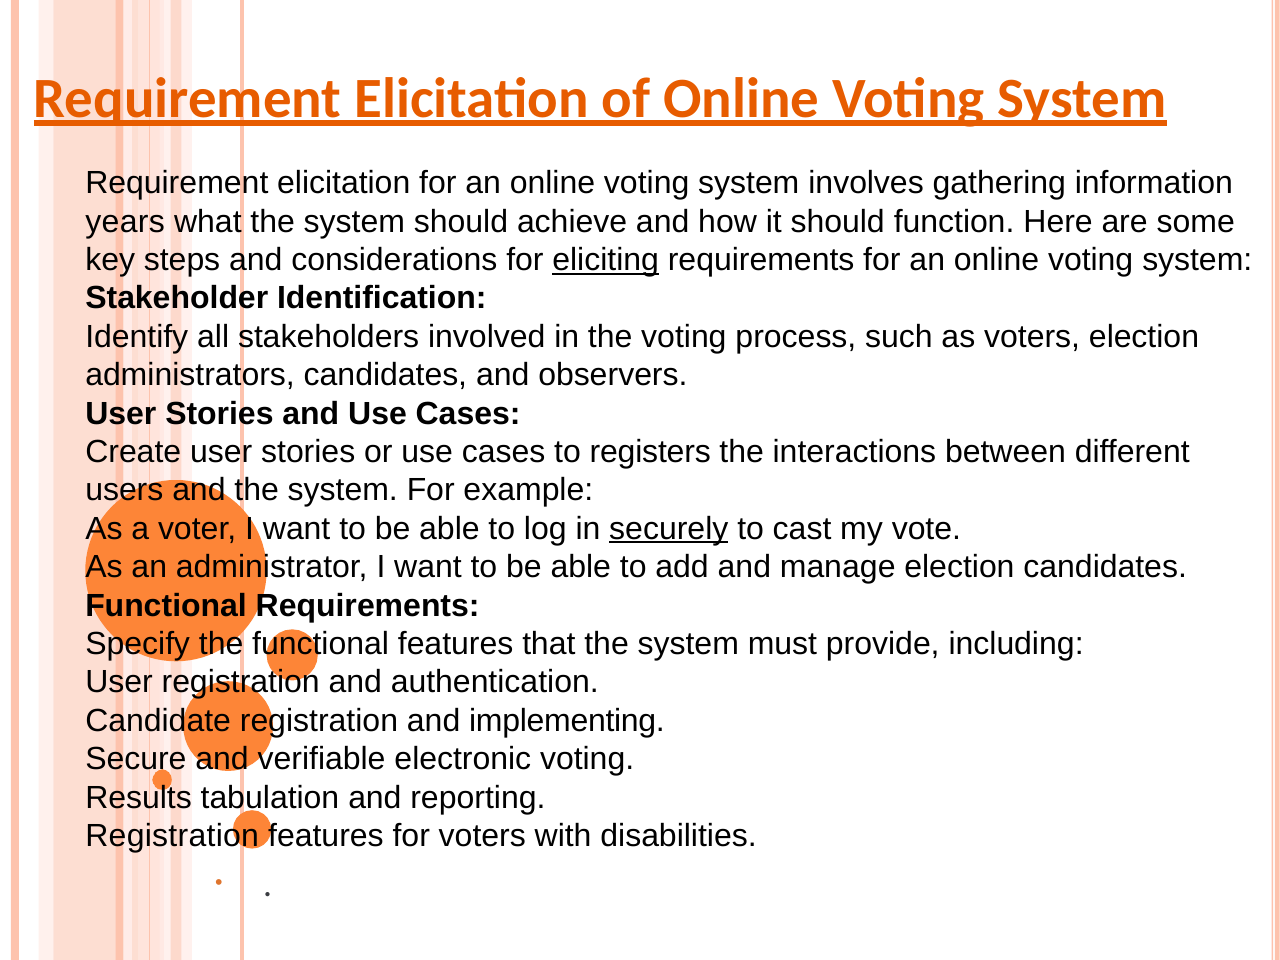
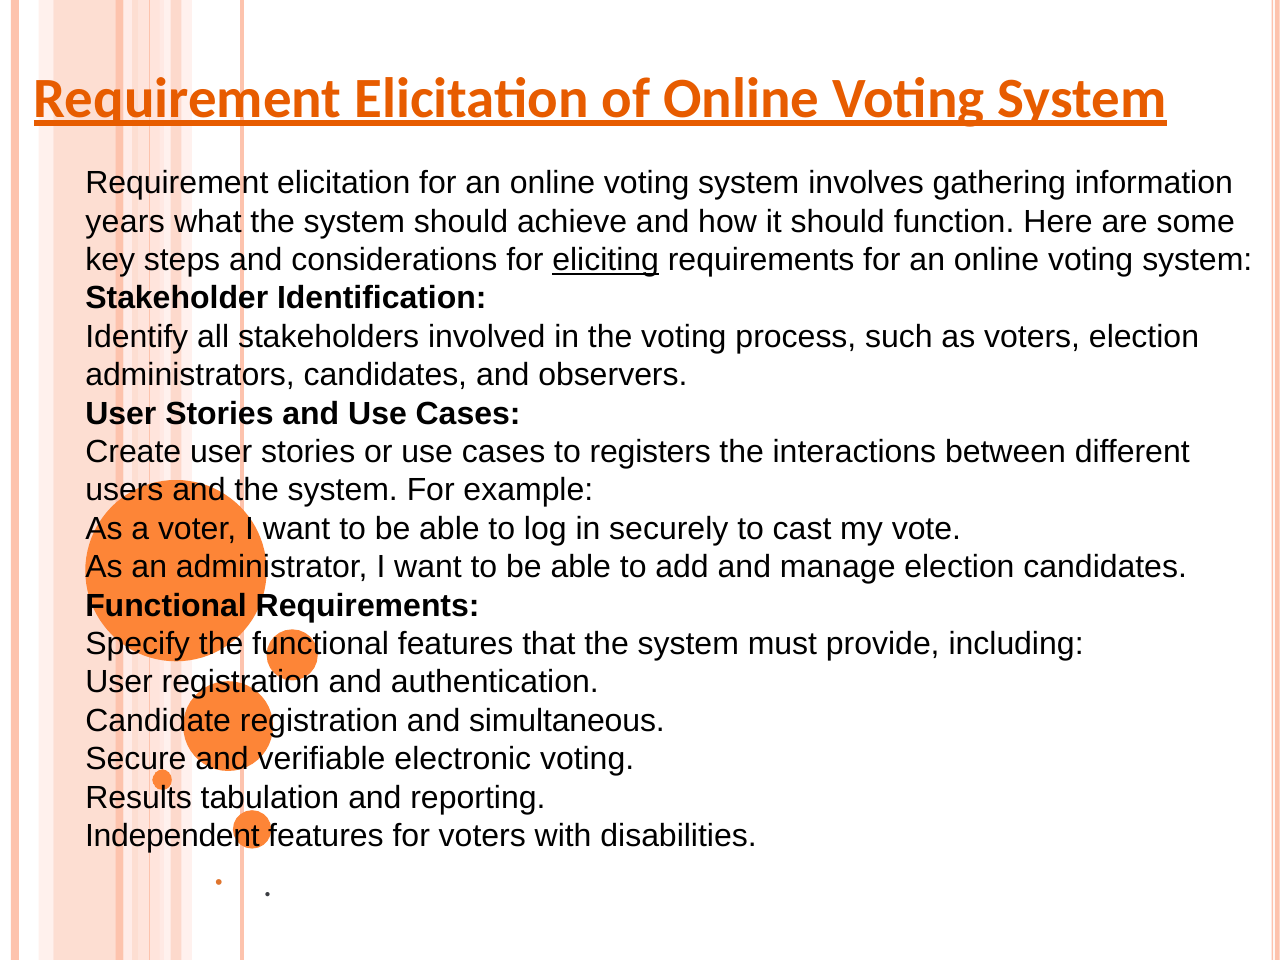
securely underline: present -> none (669, 529)
implementing: implementing -> simultaneous (567, 721)
Registration: Registration -> Independent (172, 836)
